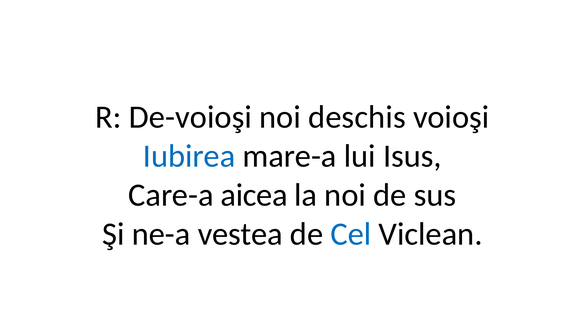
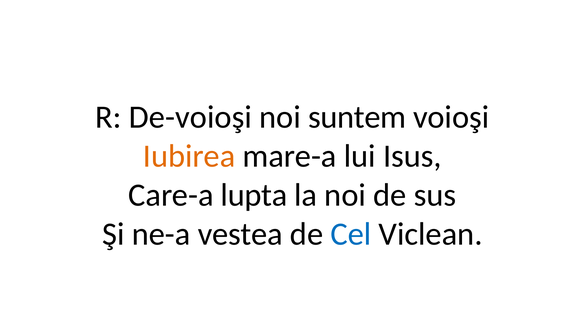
deschis: deschis -> suntem (357, 117)
Iubirea colour: blue -> orange (189, 156)
aicea: aicea -> lupta (254, 195)
